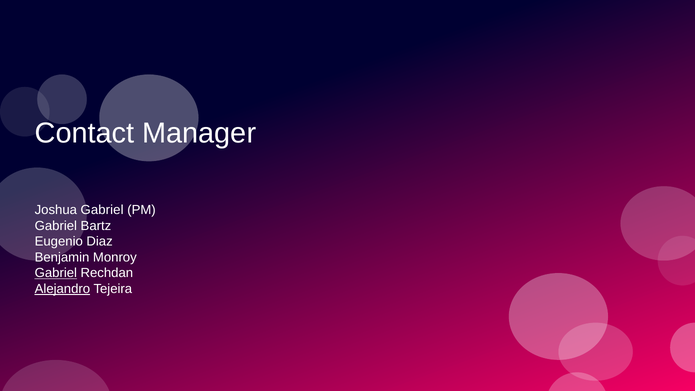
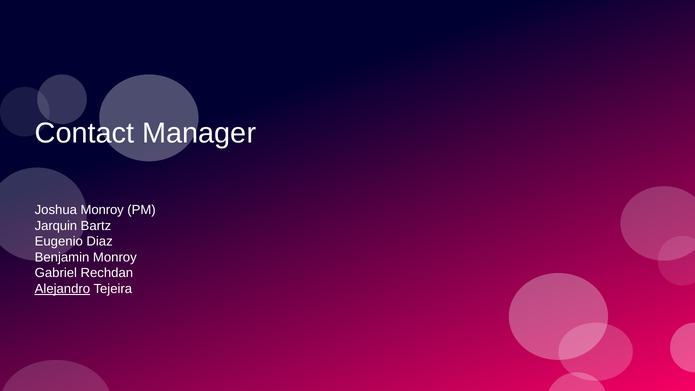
Joshua Gabriel: Gabriel -> Monroy (102, 210)
Gabriel: Gabriel -> Jarquin (56, 226)
Gabriel underline: present -> none (56, 273)
